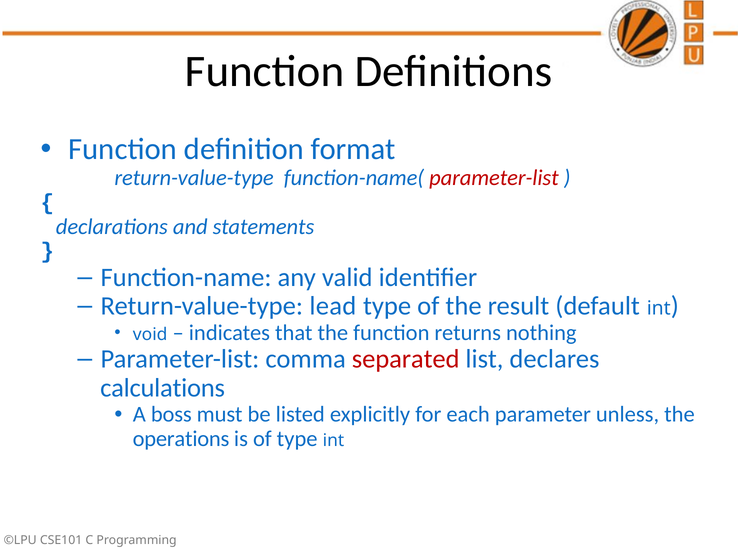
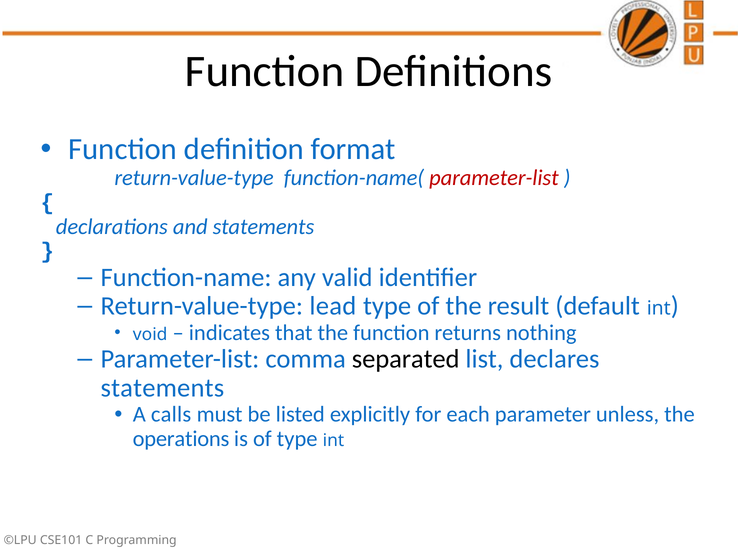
separated colour: red -> black (406, 360)
calculations: calculations -> statements (162, 388)
boss: boss -> calls (171, 415)
